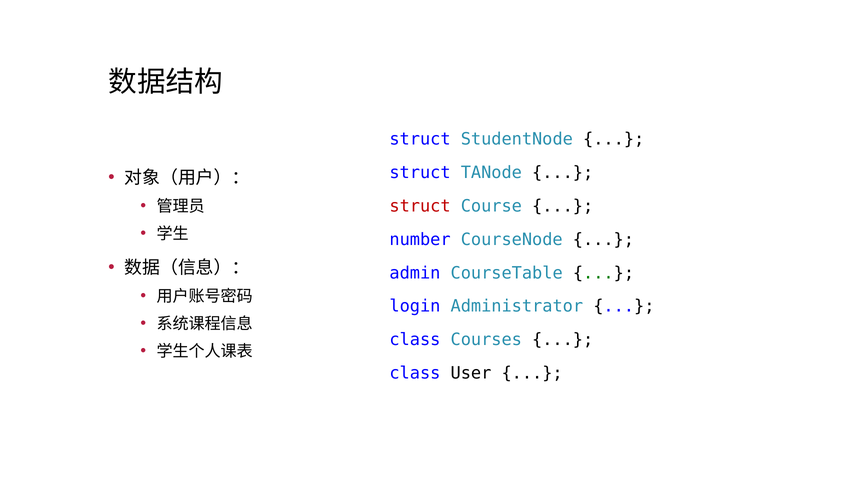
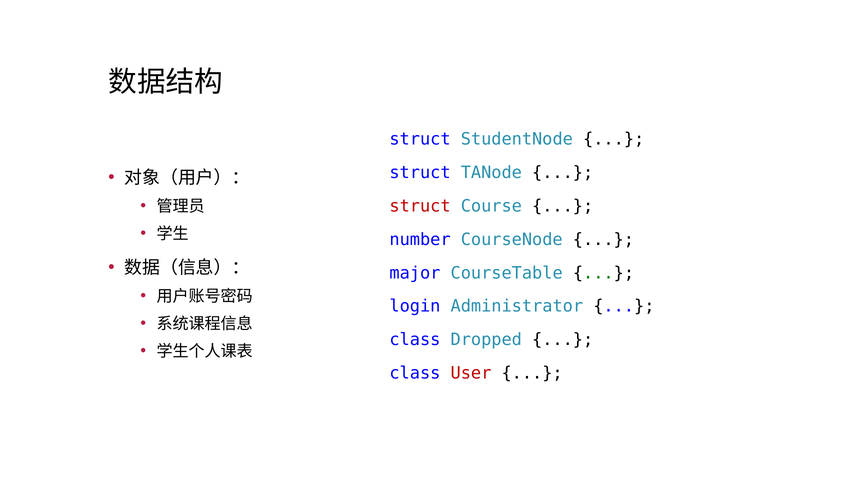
admin: admin -> major (415, 273)
Courses: Courses -> Dropped (486, 339)
User colour: black -> red (471, 373)
